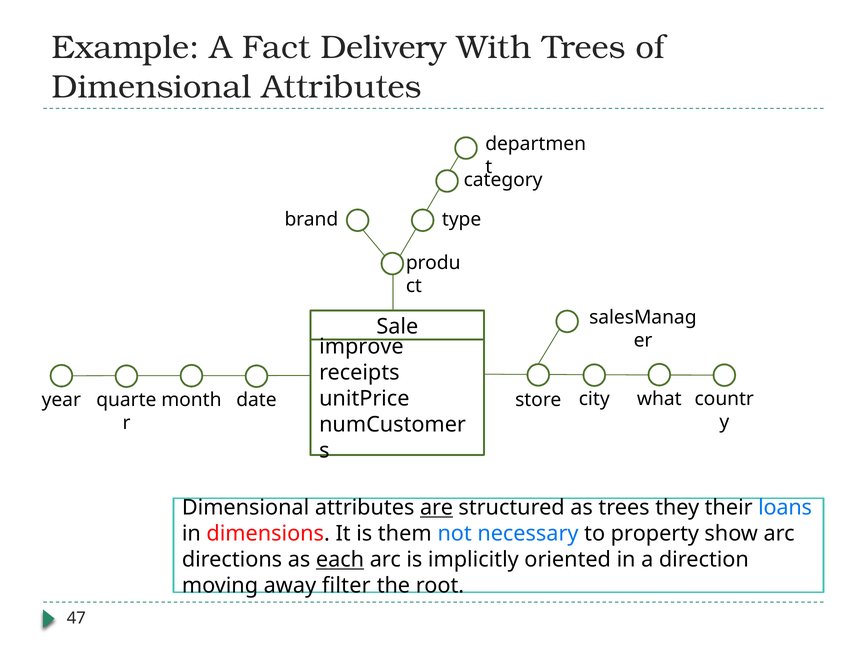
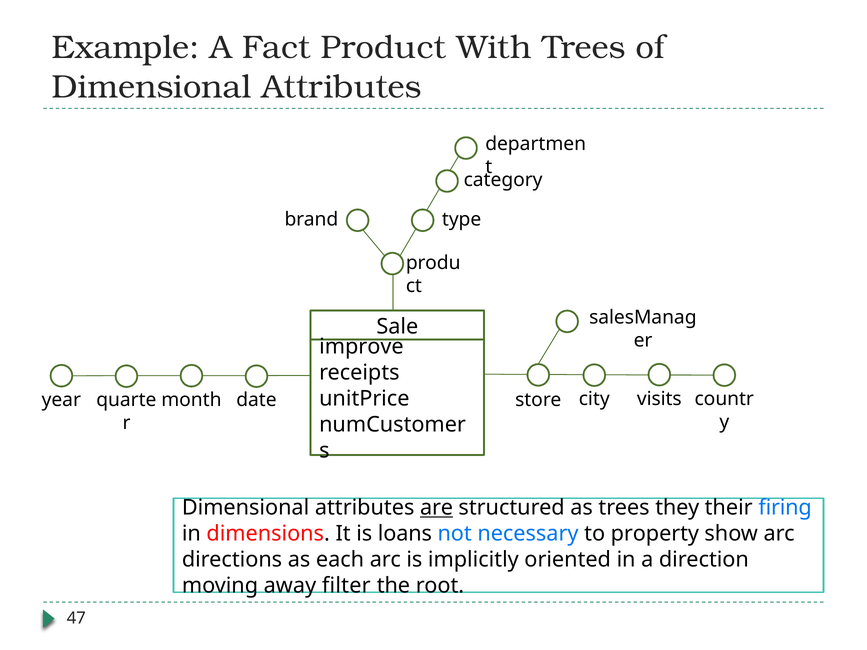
Delivery: Delivery -> Product (384, 48)
what: what -> visits (659, 399)
loans: loans -> firing (785, 508)
them: them -> loans (405, 534)
each underline: present -> none (340, 560)
